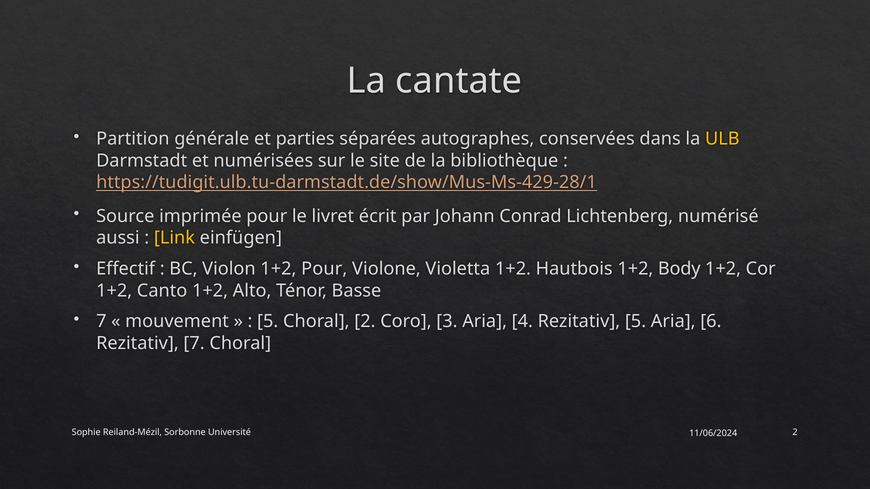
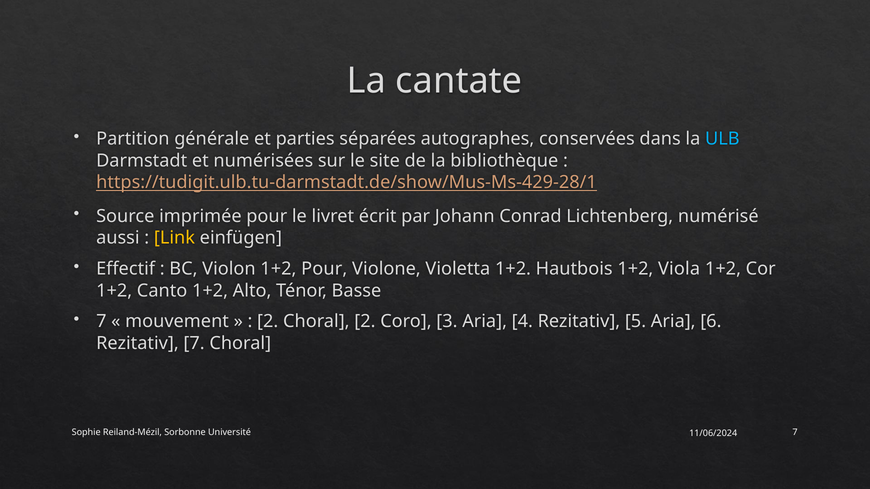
ULB colour: yellow -> light blue (722, 139)
Body: Body -> Viola (679, 269)
5: 5 -> 2 (268, 322)
Université 2: 2 -> 7 (795, 433)
